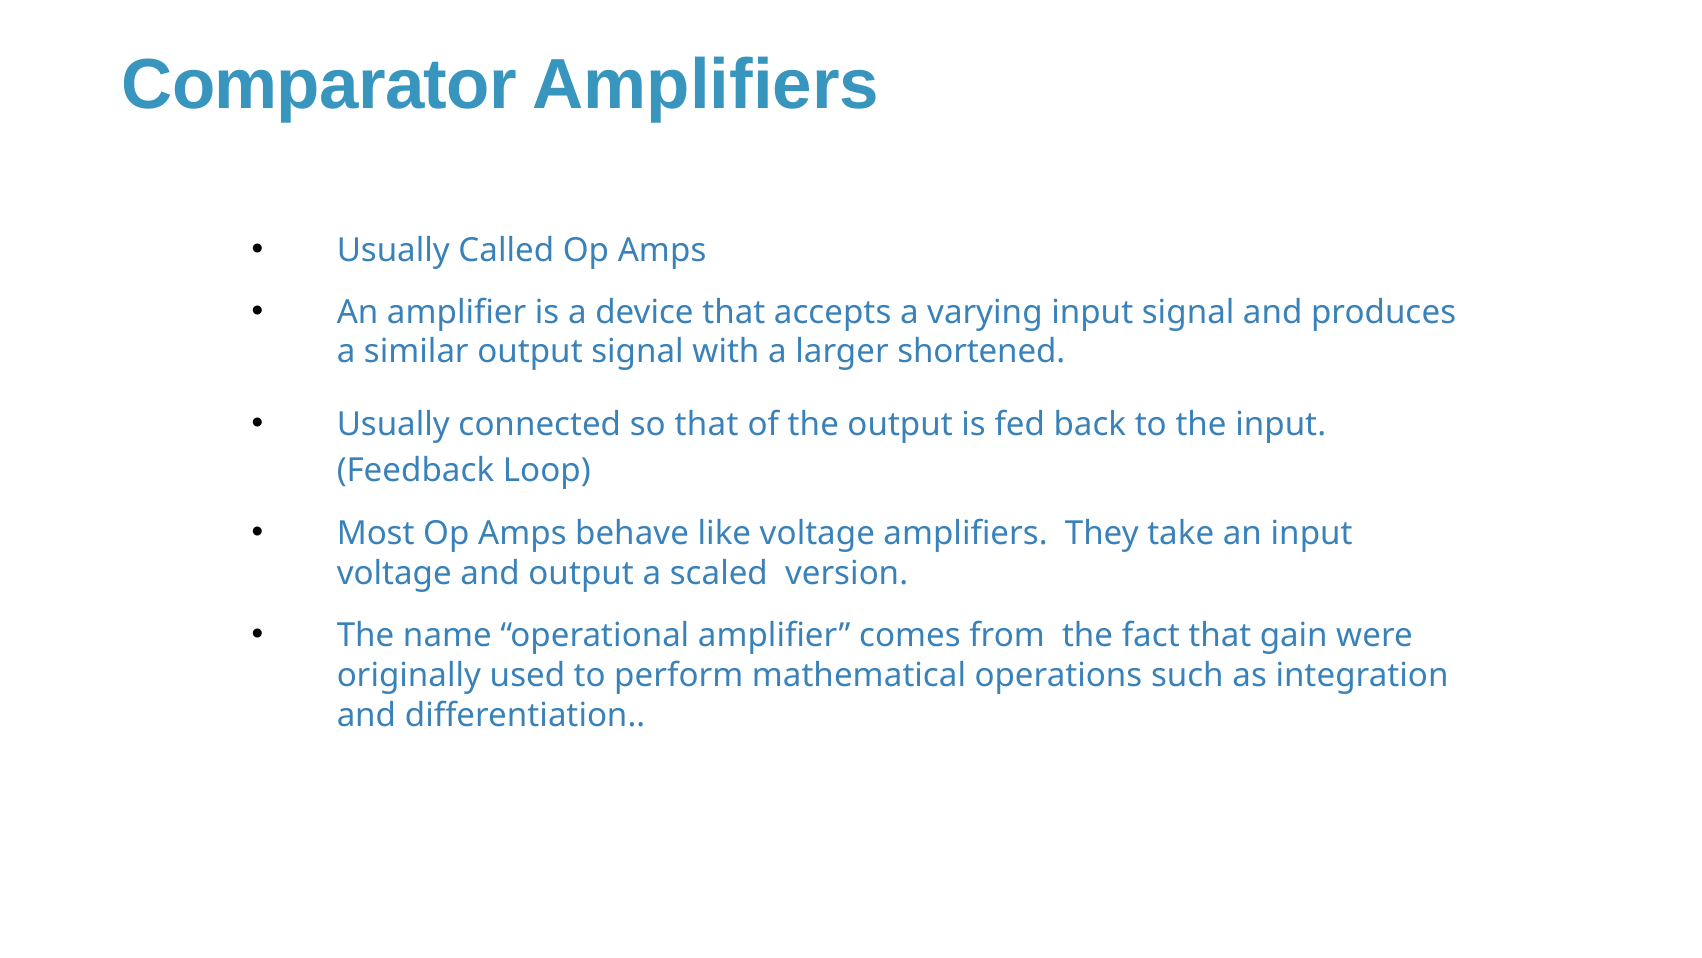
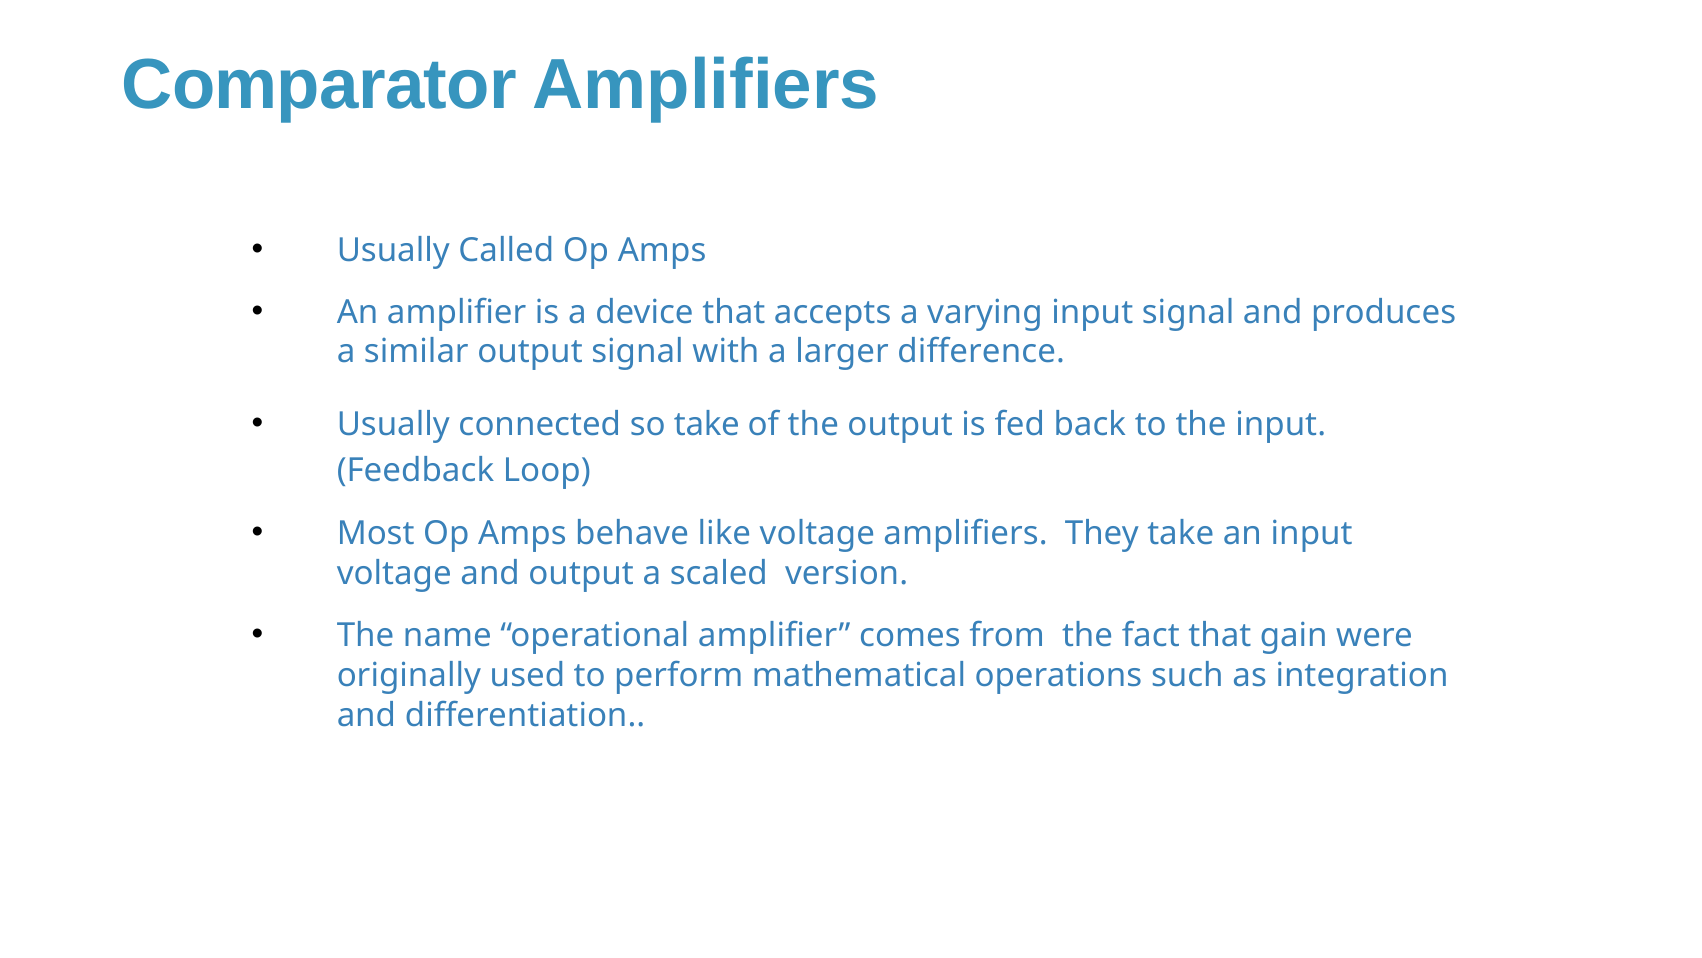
shortened: shortened -> difference (981, 352)
so that: that -> take (707, 424)
